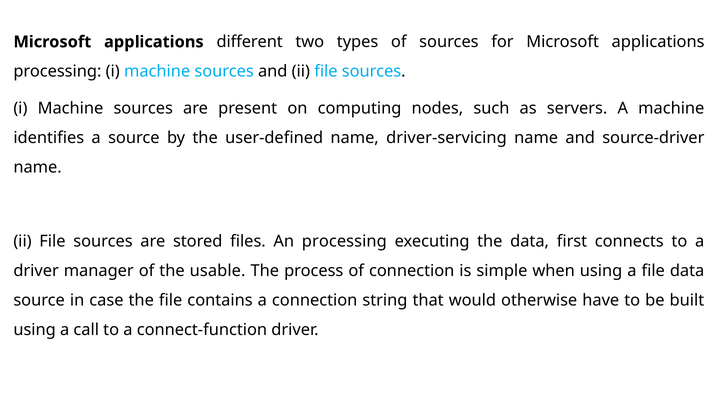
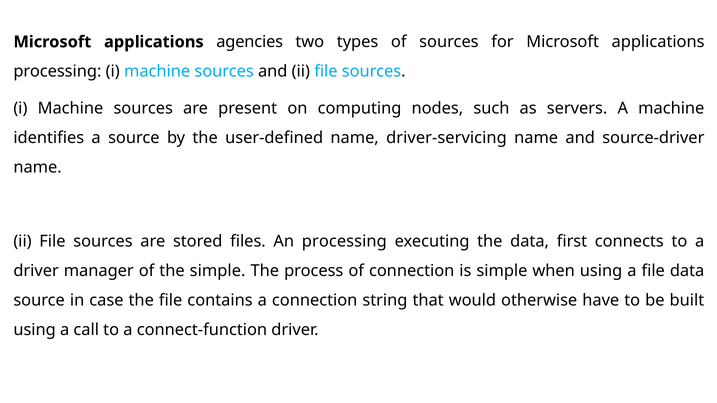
different: different -> agencies (250, 42)
the usable: usable -> simple (218, 271)
